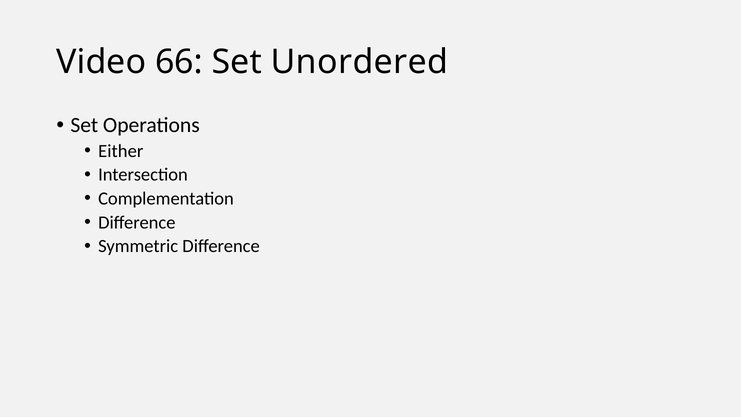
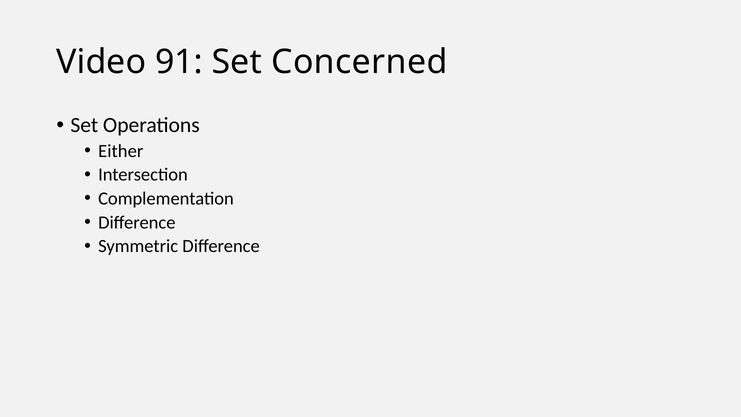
66: 66 -> 91 (179, 62)
Unordered: Unordered -> Concerned (359, 62)
